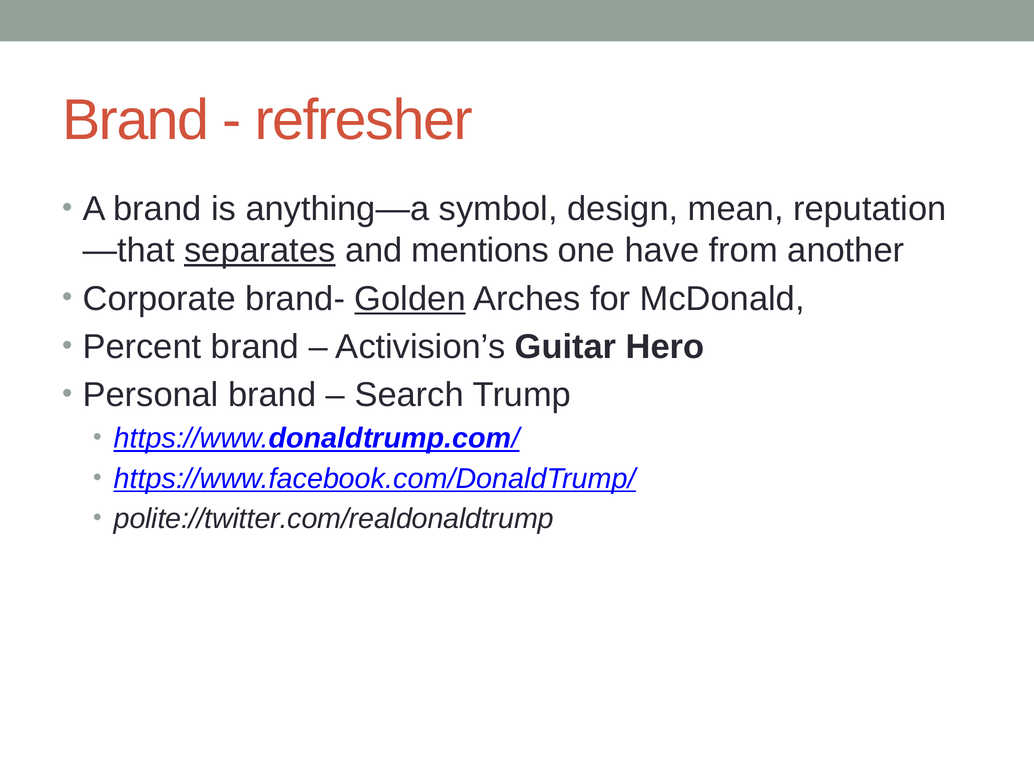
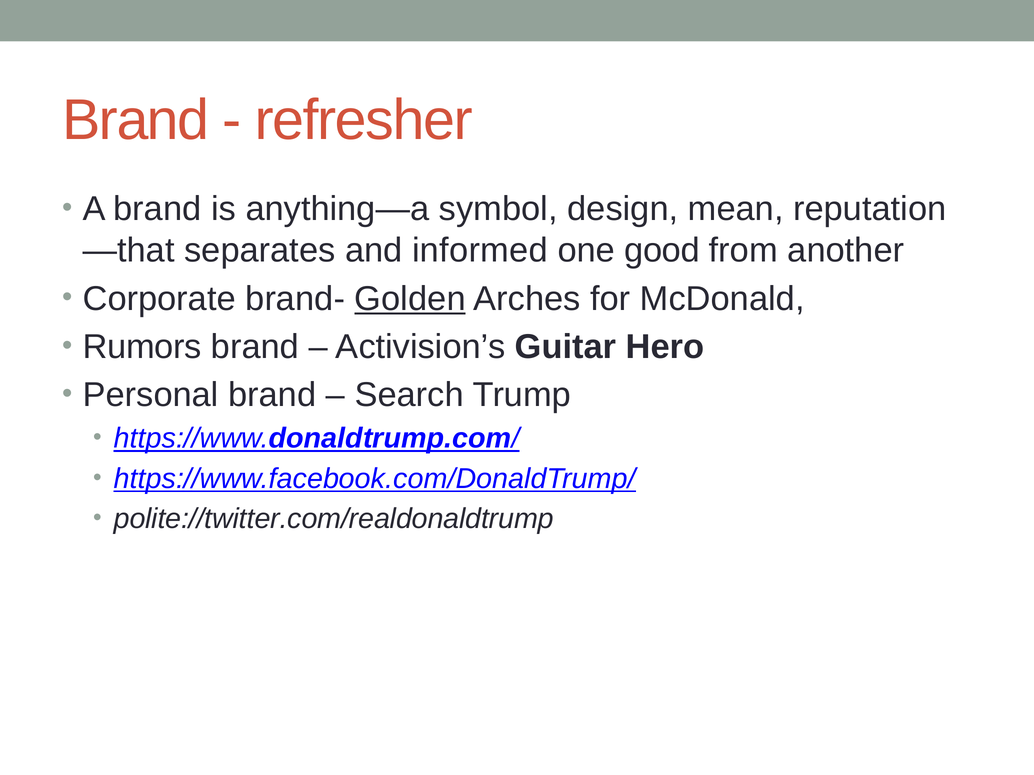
separates underline: present -> none (260, 251)
mentions: mentions -> informed (480, 251)
have: have -> good (662, 251)
Percent: Percent -> Rumors (142, 347)
